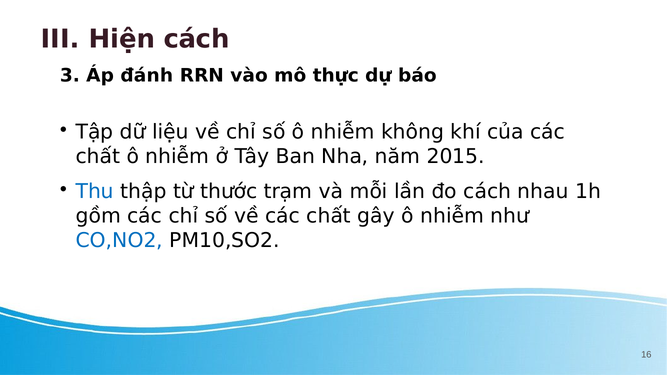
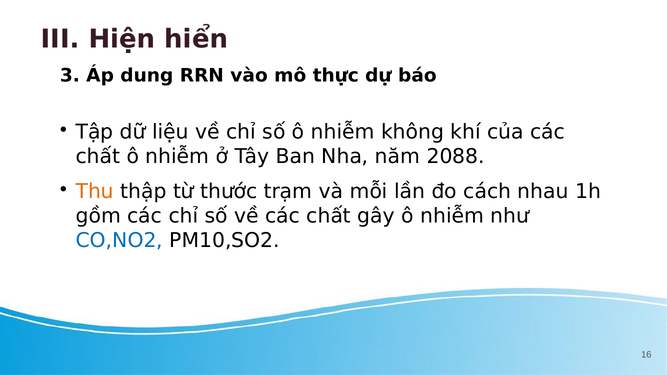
Hiện cách: cách -> hiển (196, 39)
đánh: đánh -> dung (147, 76)
2015: 2015 -> 2088 (456, 157)
Thu colour: blue -> orange (95, 192)
